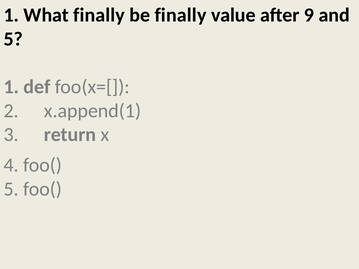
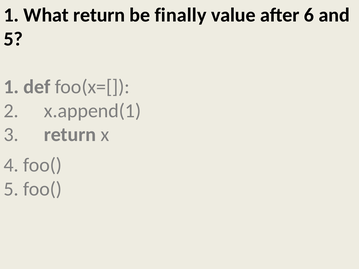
What finally: finally -> return (99, 15)
9: 9 -> 6 (309, 15)
